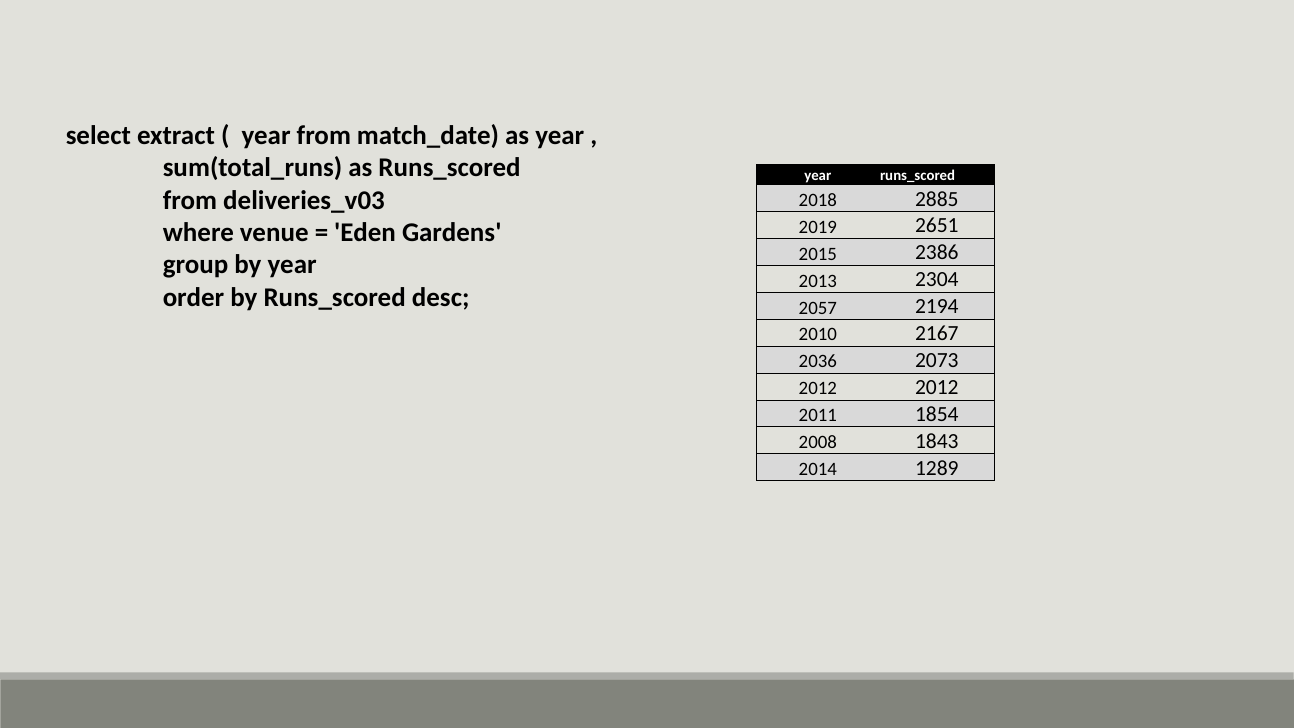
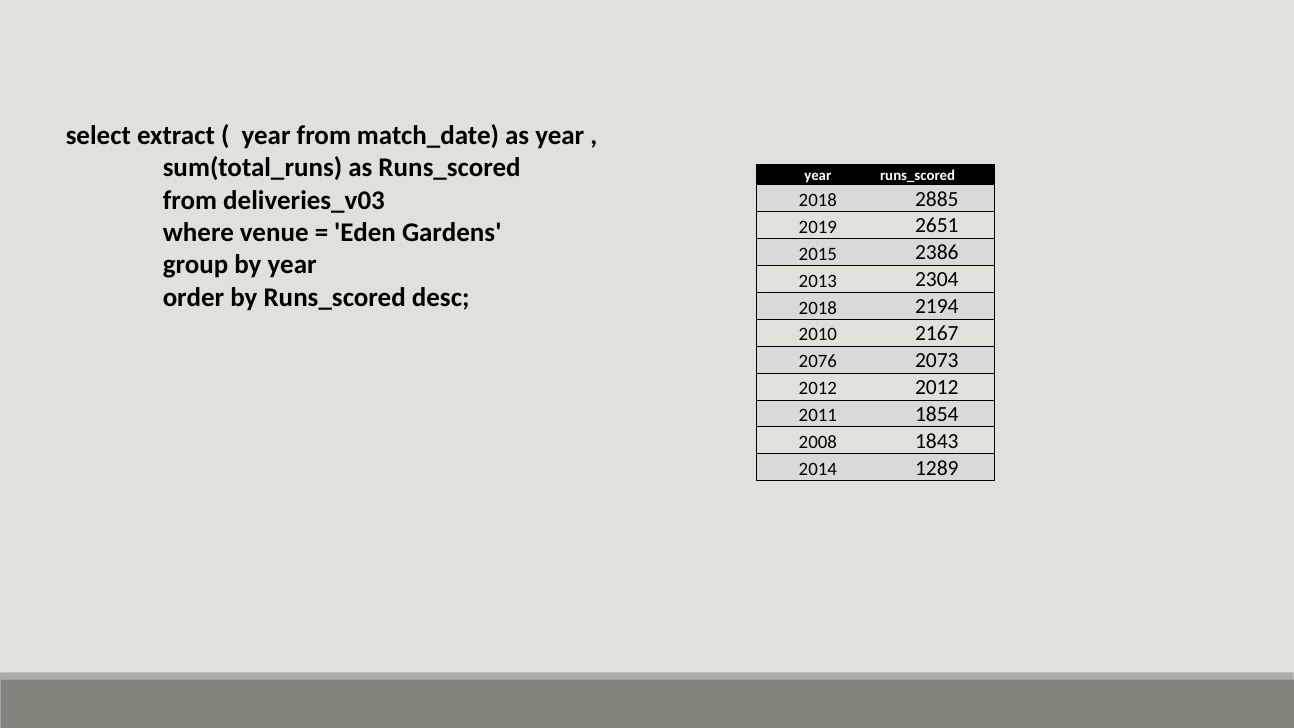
2057: 2057 -> 2018 (818, 308)
2036: 2036 -> 2076 (818, 362)
